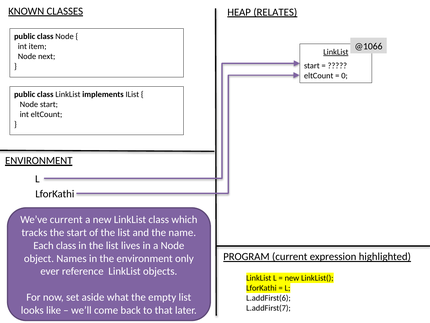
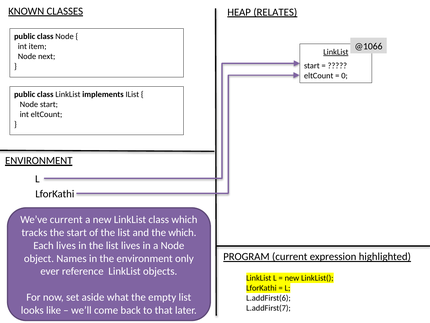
the name: name -> which (182, 232)
Each class: class -> lives (66, 245)
